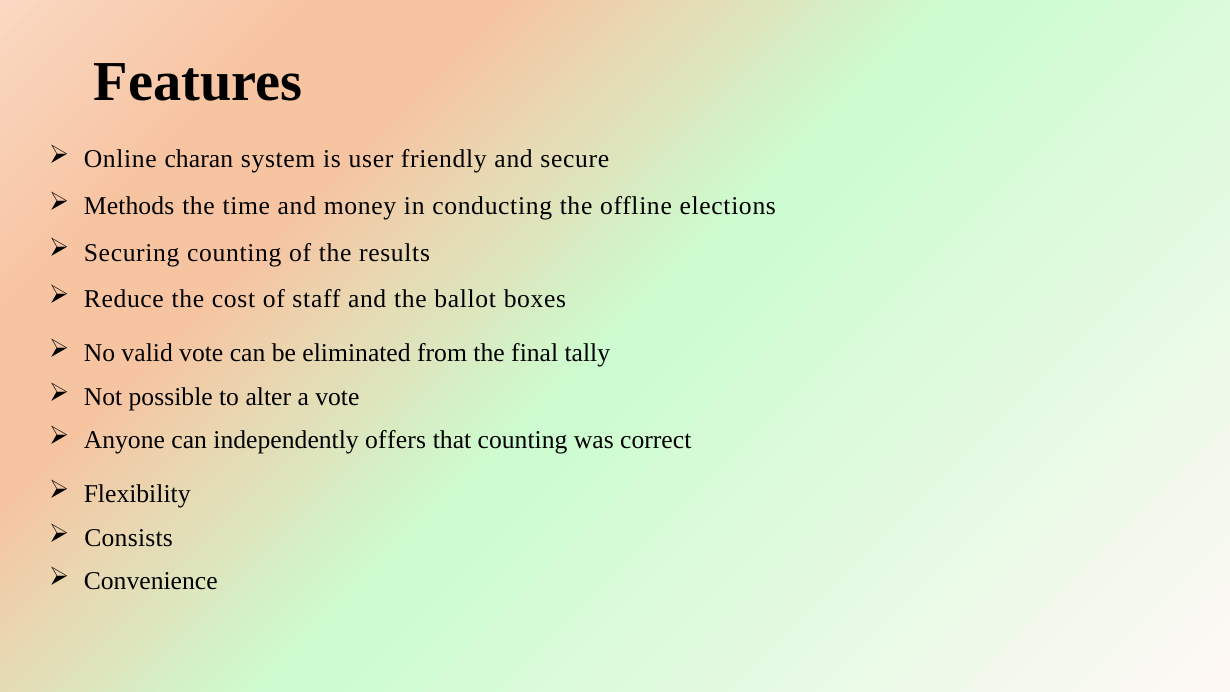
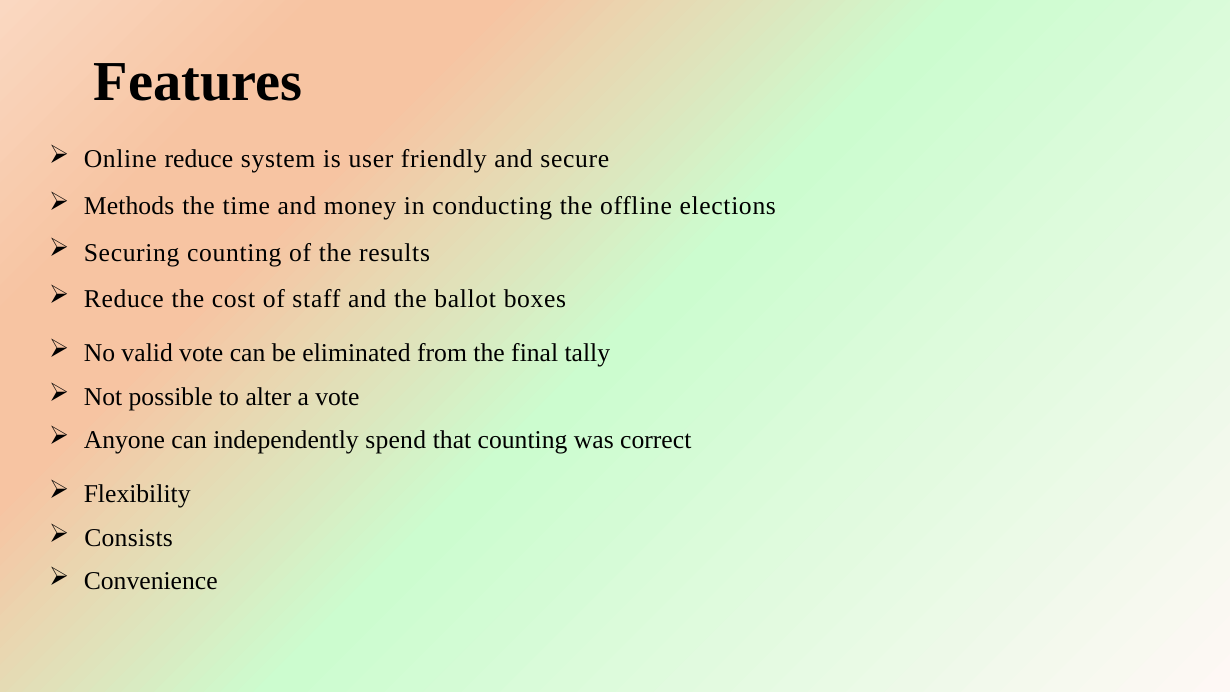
Online charan: charan -> reduce (199, 159)
offers: offers -> spend (396, 440)
